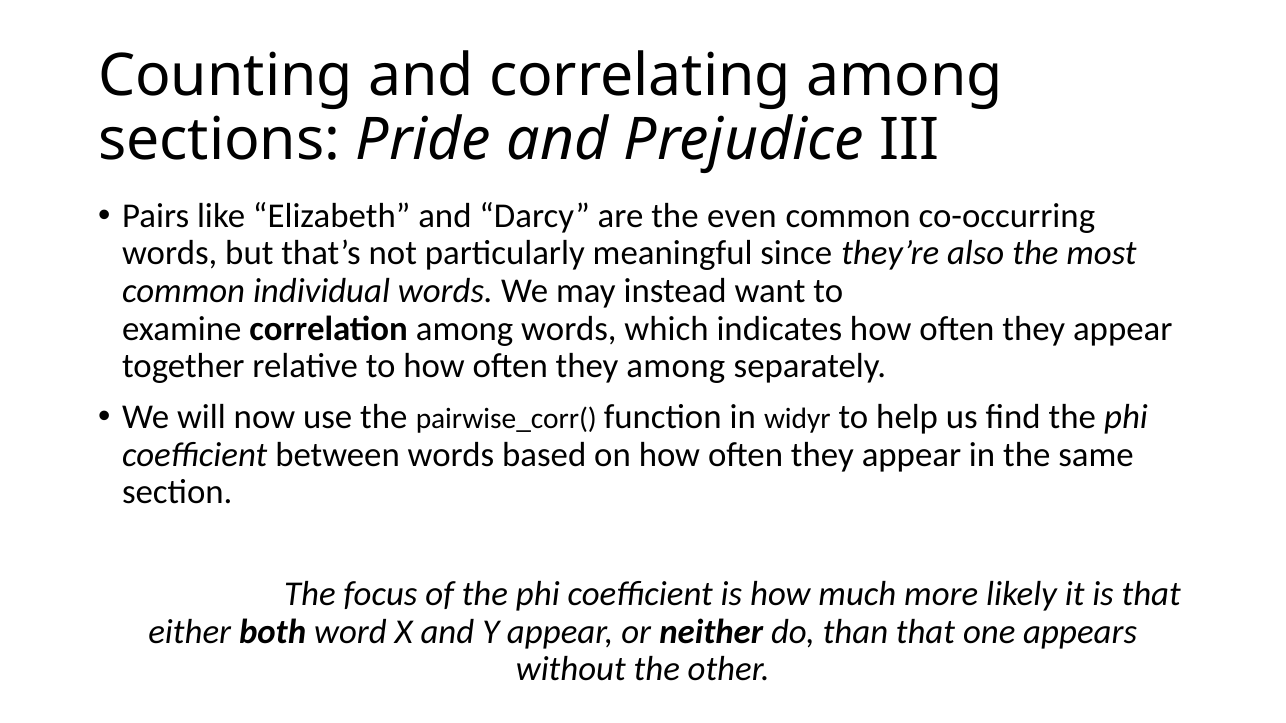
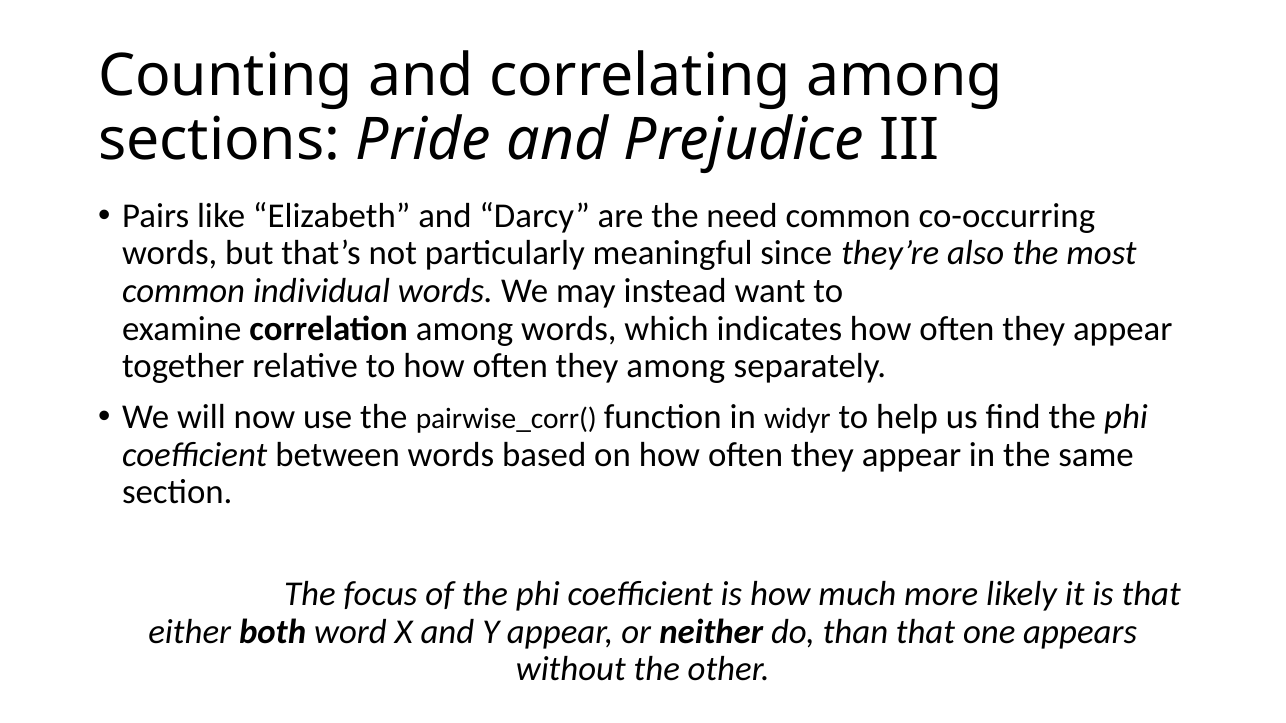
even: even -> need (742, 216)
